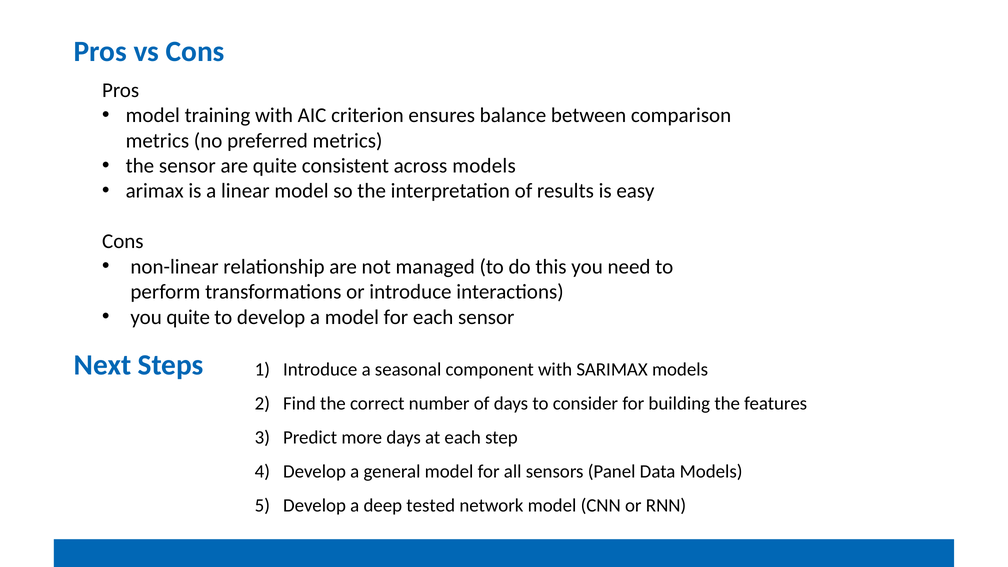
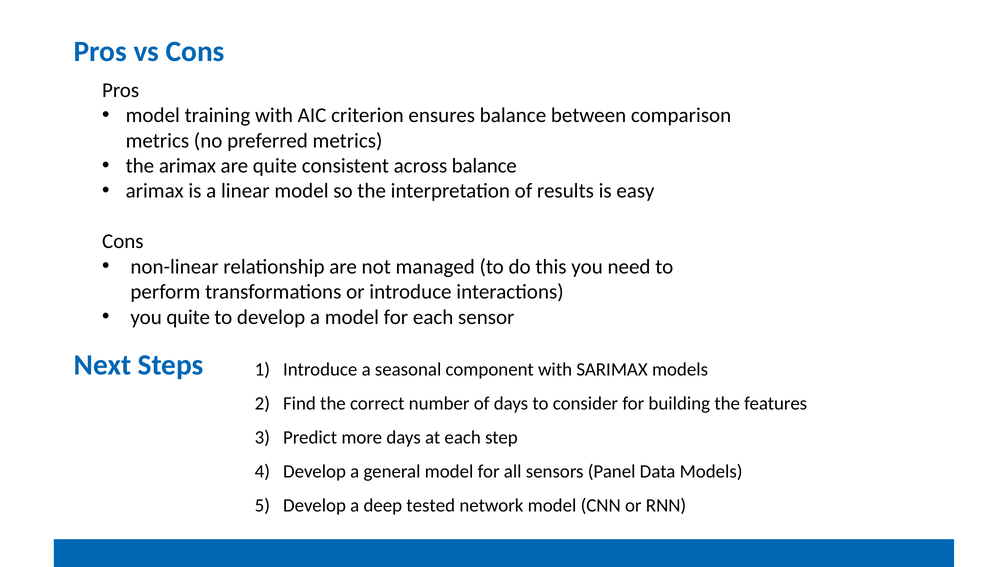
the sensor: sensor -> arimax (187, 166)
across models: models -> balance (484, 166)
